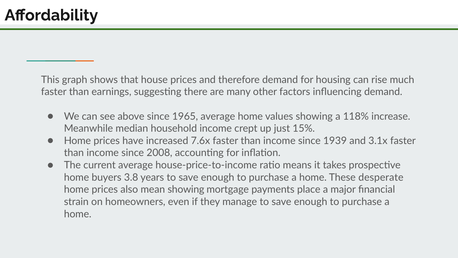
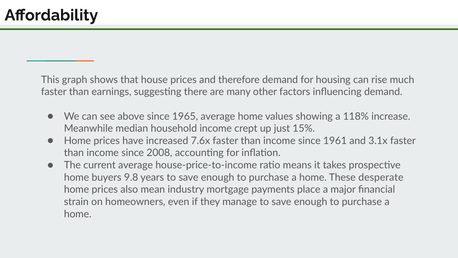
1939: 1939 -> 1961 (335, 141)
3.8: 3.8 -> 9.8 (131, 177)
mean showing: showing -> industry (186, 189)
